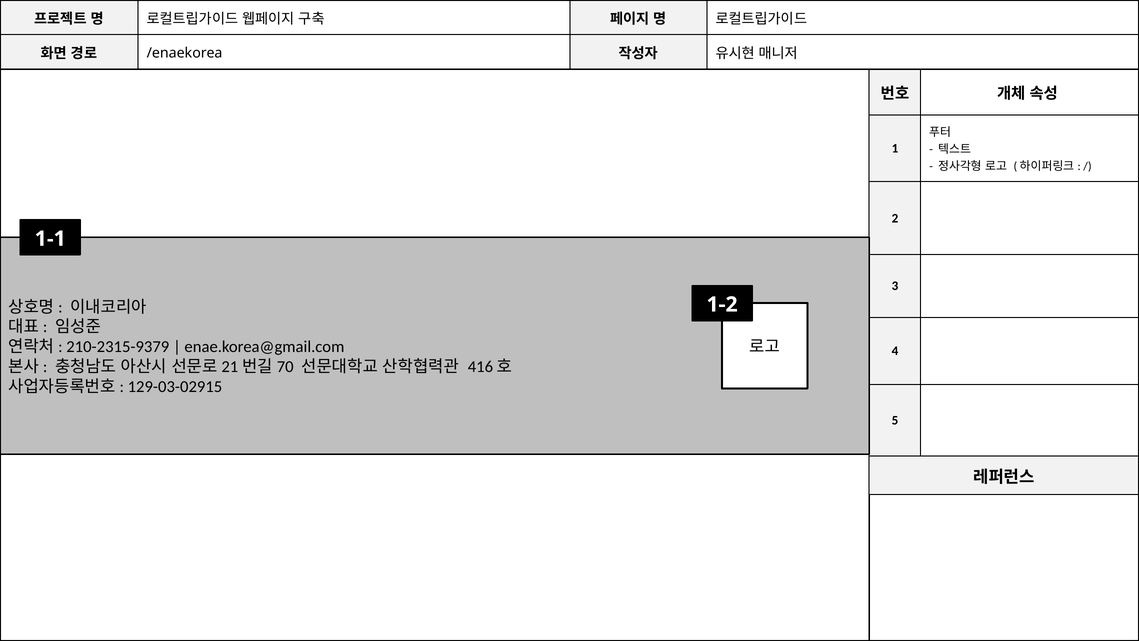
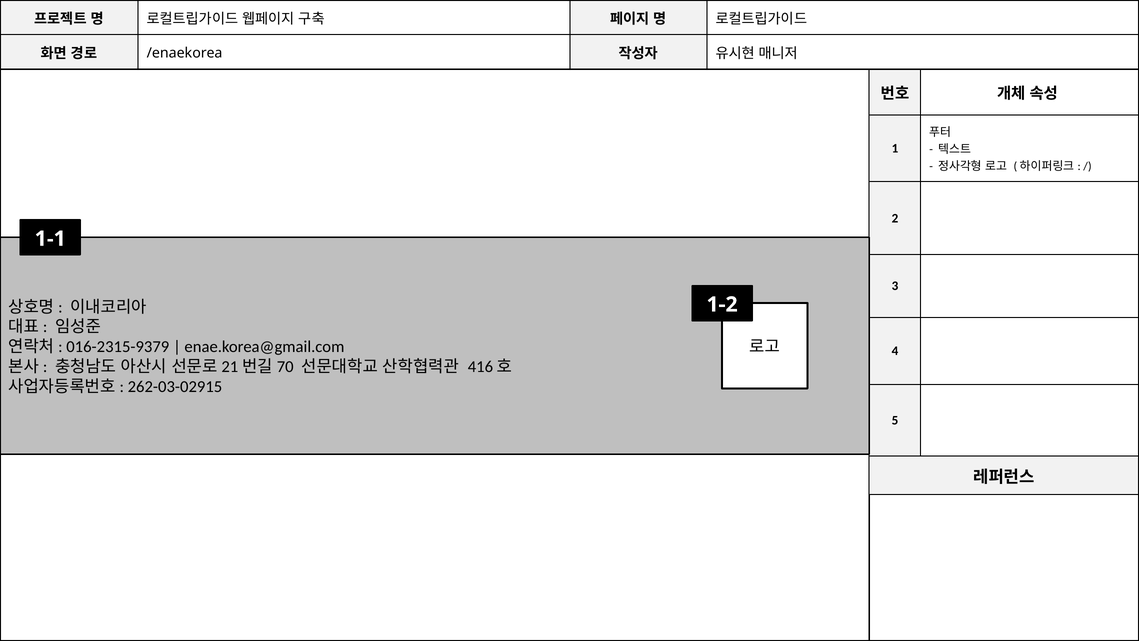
210-2315-9379: 210-2315-9379 -> 016-2315-9379 (118, 347)
129-03-02915: 129-03-02915 -> 262-03-02915 (175, 387)
